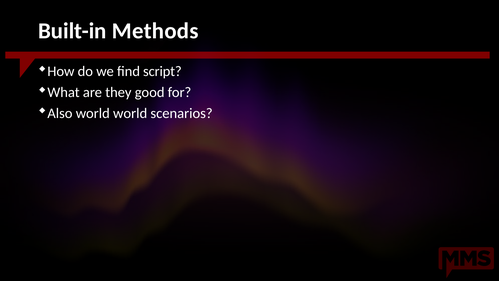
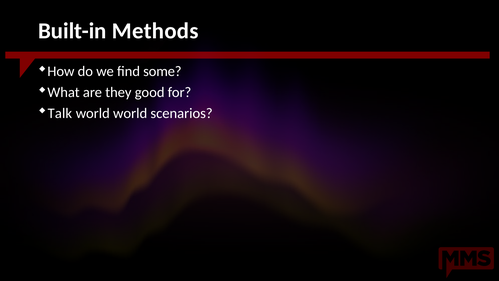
script: script -> some (162, 71)
Also: Also -> Talk (60, 113)
